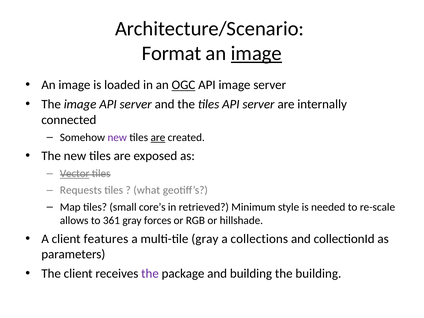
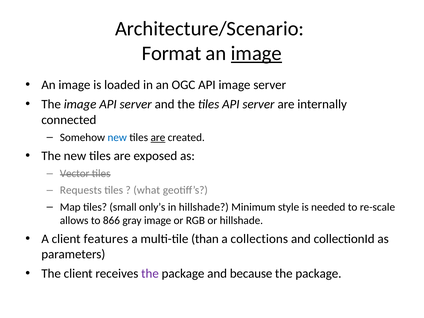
OGC underline: present -> none (183, 85)
new colour: purple -> blue (117, 138)
Vector underline: present -> none (75, 174)
core’s: core’s -> only’s (152, 207)
in retrieved: retrieved -> hillshade (204, 207)
361: 361 -> 866 (111, 220)
gray forces: forces -> image (158, 220)
multi-tile gray: gray -> than (205, 239)
and building: building -> because (251, 274)
building: building -> package (318, 274)
